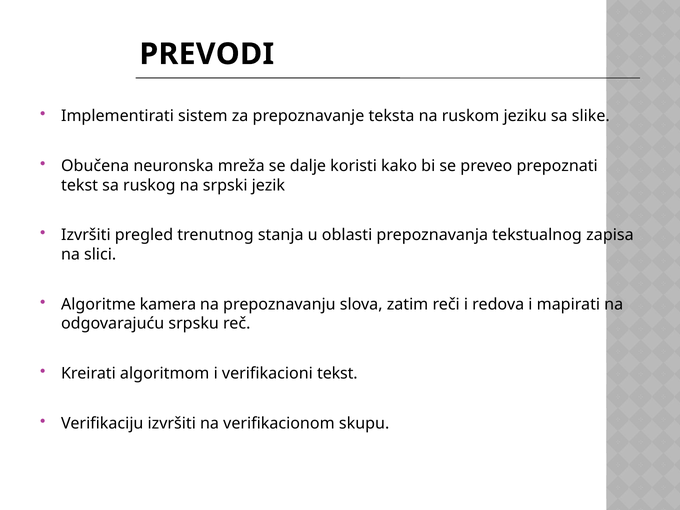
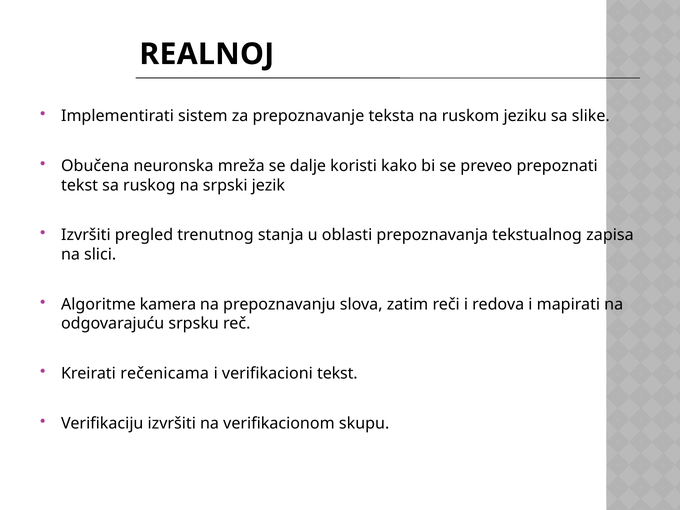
PREVODI: PREVODI -> REALNOJ (207, 54)
algoritmom: algoritmom -> rečenicama (165, 374)
